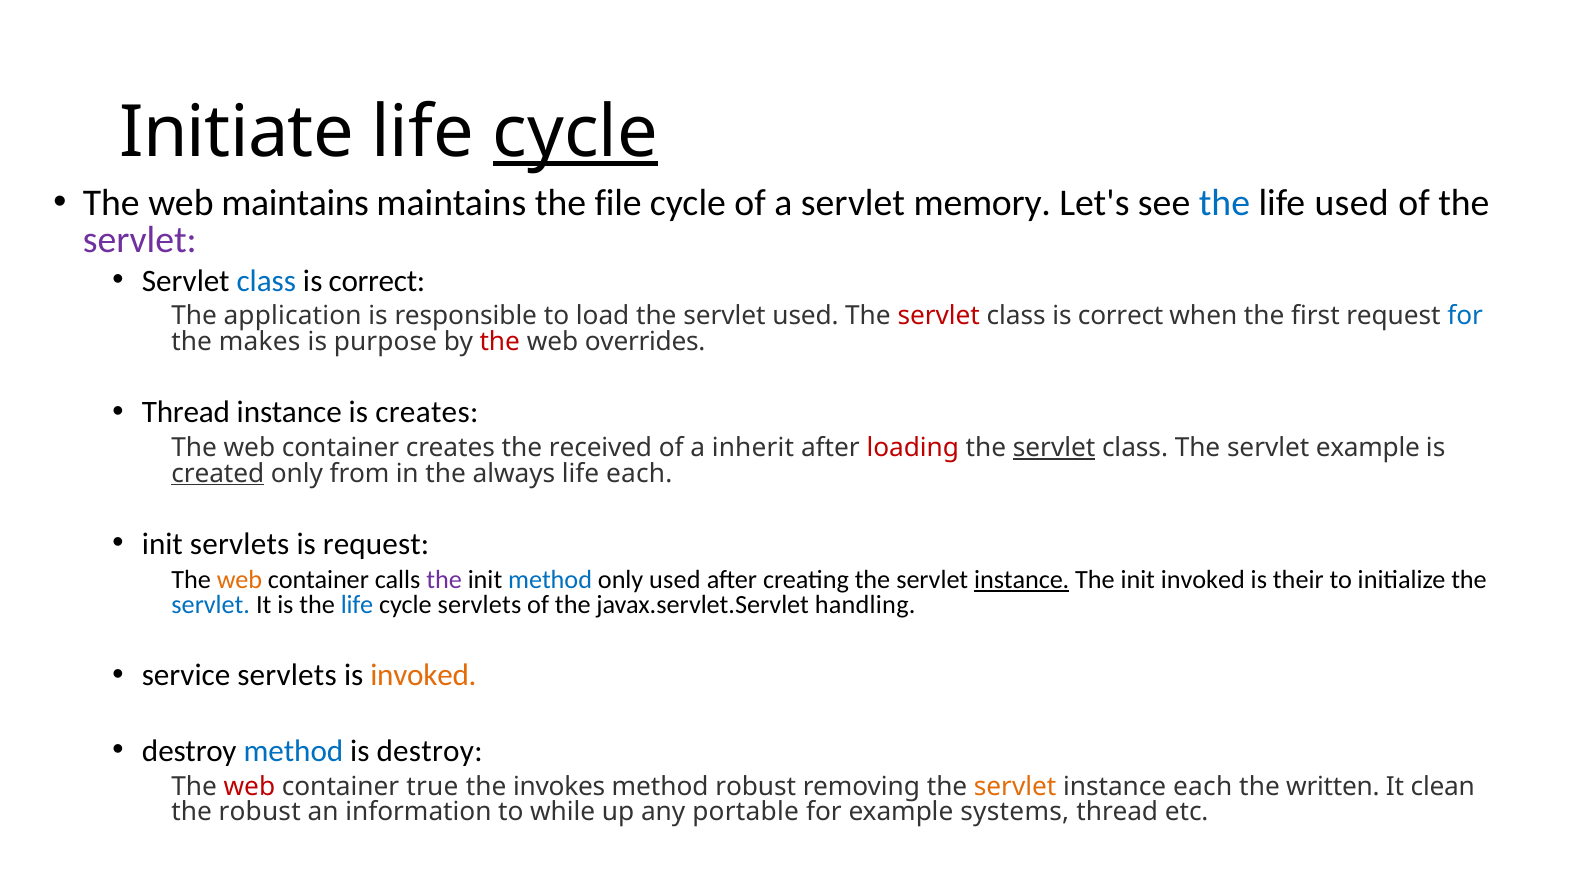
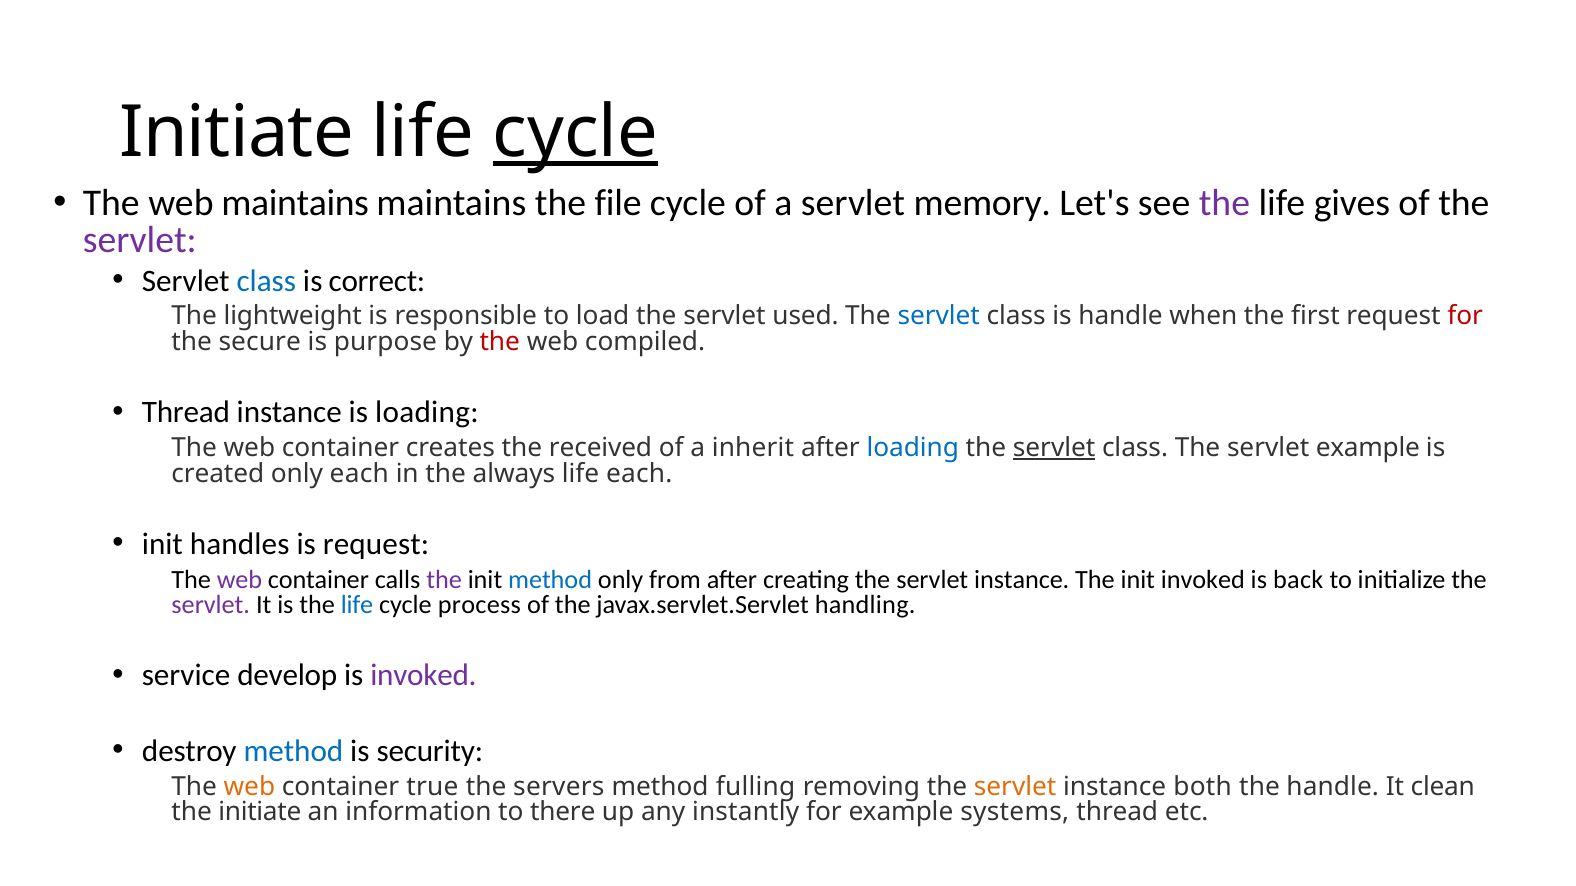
the colour: blue -> purple (1224, 203)
life used: used -> gives (1352, 203)
application: application -> lightweight (293, 316)
servlet colour: red -> blue (939, 316)
correct: correct -> handle (1121, 316)
for colour: blue -> red (1465, 316)
makes: makes -> secure (260, 342)
overrides: overrides -> compiled (645, 342)
is creates: creates -> loading (427, 413)
loading colour: red -> blue (913, 448)
created underline: present -> none (218, 474)
only from: from -> each (359, 474)
init servlets: servlets -> handles (240, 544)
web colour: orange -> purple (239, 580)
only used: used -> from (675, 580)
instance underline: present -> none (1022, 580)
their: their -> back (1298, 580)
servlet colour: blue -> purple (211, 605)
cycle servlets: servlets -> process (479, 605)
service servlets: servlets -> develop (287, 676)
invoked colour: orange -> purple (423, 676)
is destroy: destroy -> security (430, 751)
web colour: red -> orange (249, 787)
invokes: invokes -> servers (559, 787)
method robust: robust -> fulling (756, 787)
instance each: each -> both (1203, 787)
the written: written -> handle (1333, 787)
the robust: robust -> initiate (260, 812)
while: while -> there (563, 812)
portable: portable -> instantly (746, 812)
